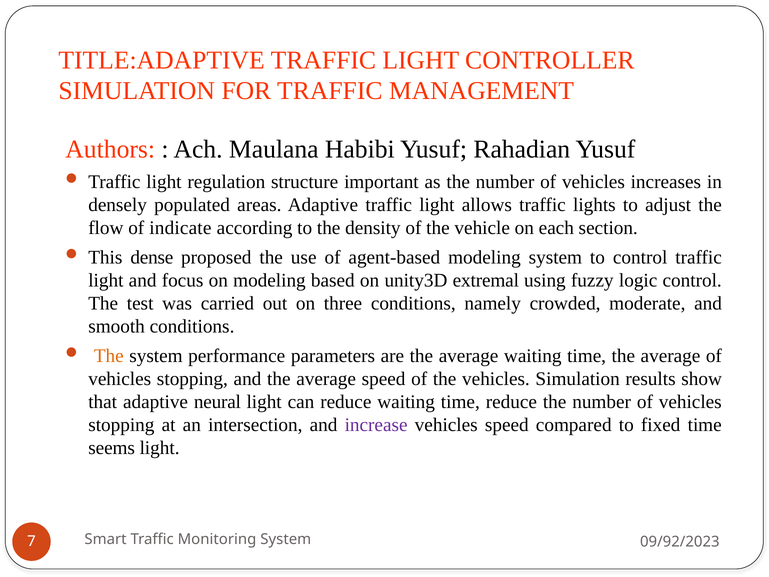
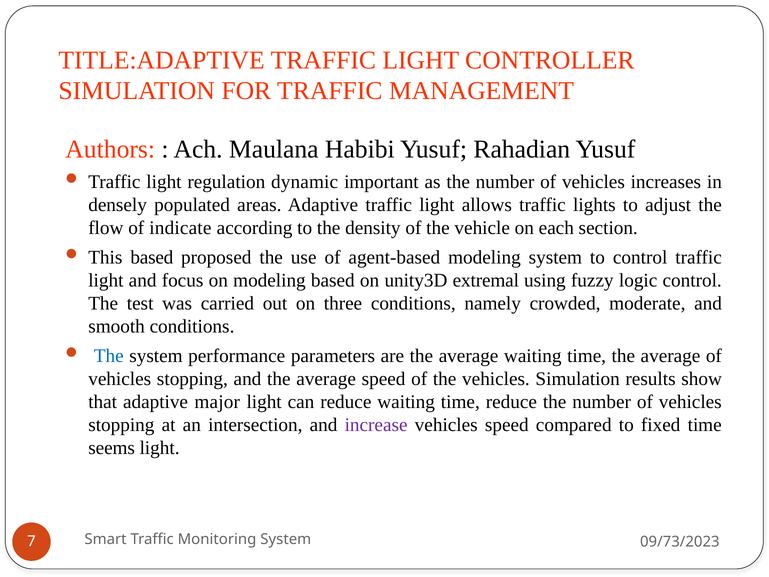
structure: structure -> dynamic (305, 182)
This dense: dense -> based (152, 257)
The colour: orange -> blue (109, 356)
neural: neural -> major (217, 402)
09/92/2023: 09/92/2023 -> 09/73/2023 (680, 542)
